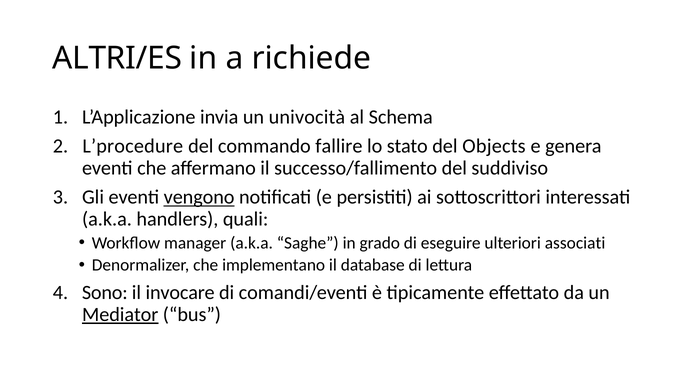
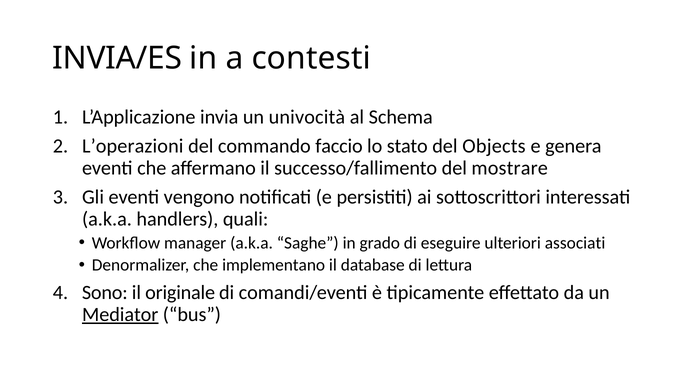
ALTRI/ES: ALTRI/ES -> INVIA/ES (117, 58)
richiede: richiede -> contesti (311, 58)
L’procedure: L’procedure -> L’operazioni (133, 146)
fallire: fallire -> faccio (339, 146)
suddiviso: suddiviso -> mostrare (510, 168)
vengono underline: present -> none (199, 197)
invocare: invocare -> originale (180, 293)
